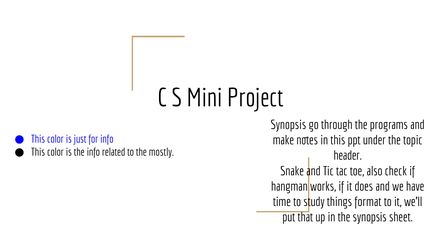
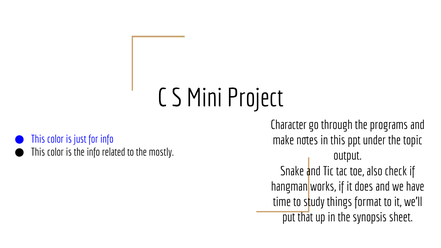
Synopsis: Synopsis -> Character (289, 125)
header: header -> output (348, 156)
